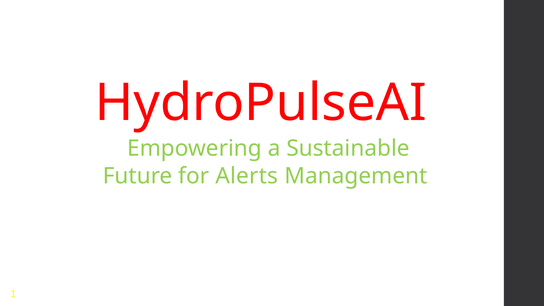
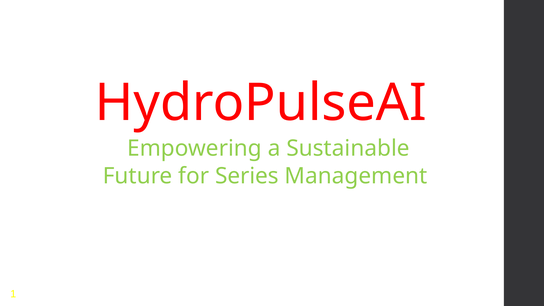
Alerts: Alerts -> Series (247, 176)
